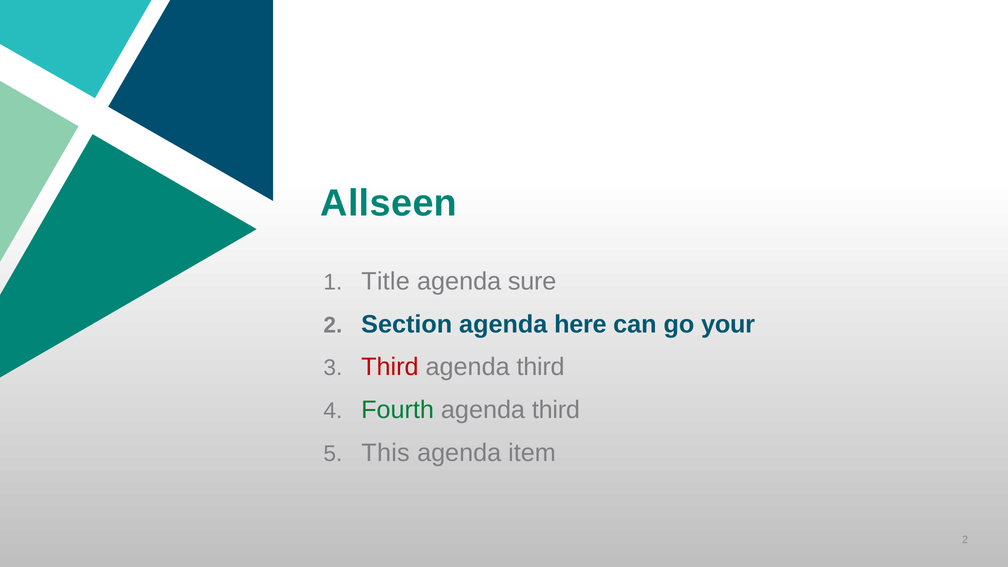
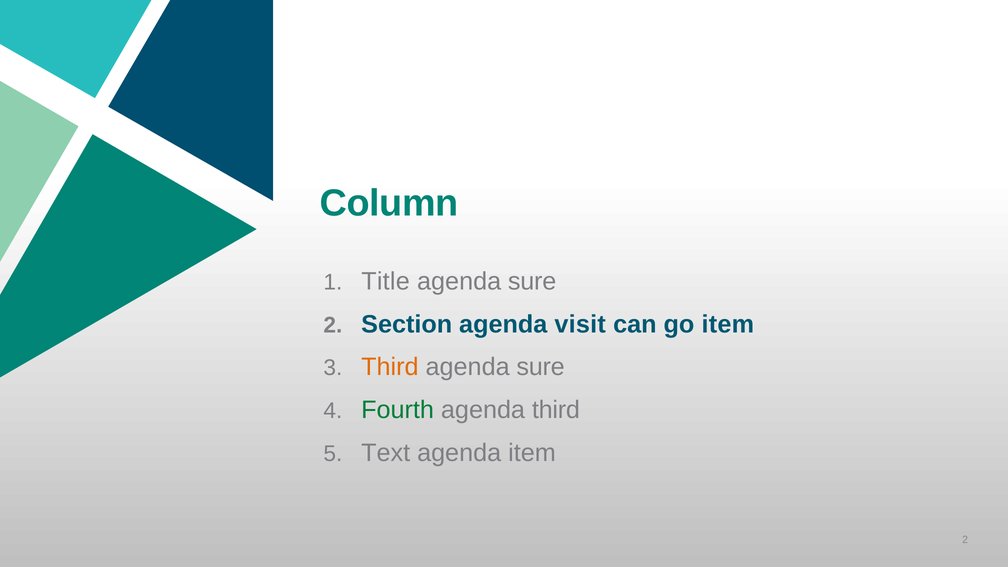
Allseen: Allseen -> Column (389, 203)
here: here -> visit (580, 324)
go your: your -> item (728, 324)
Third colour: red -> orange (390, 367)
third: third -> sure (541, 367)
This: This -> Text (386, 453)
